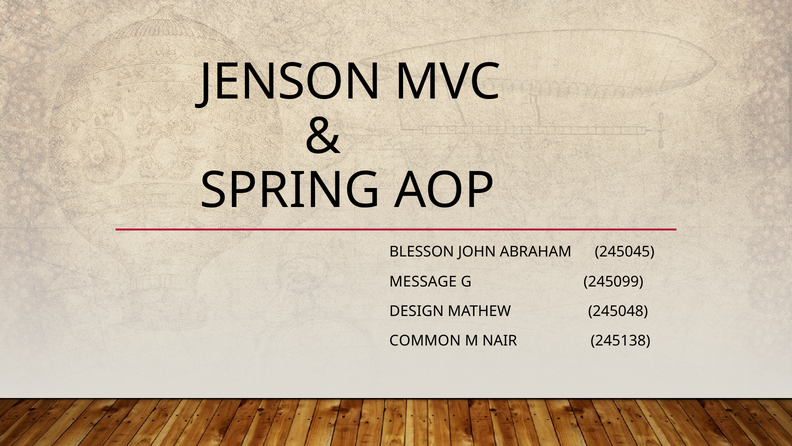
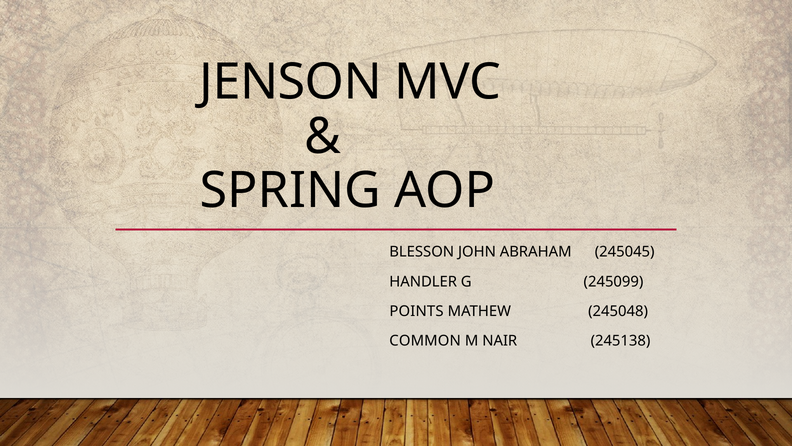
MESSAGE: MESSAGE -> HANDLER (423, 281)
DESIGN: DESIGN -> POINTS (417, 311)
